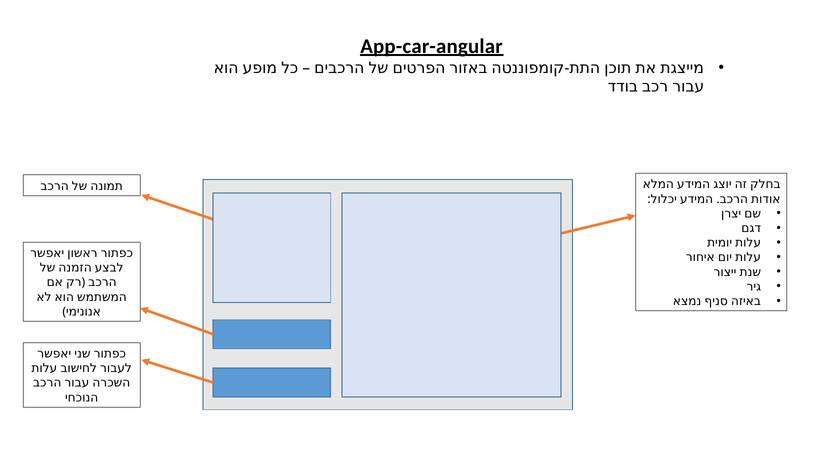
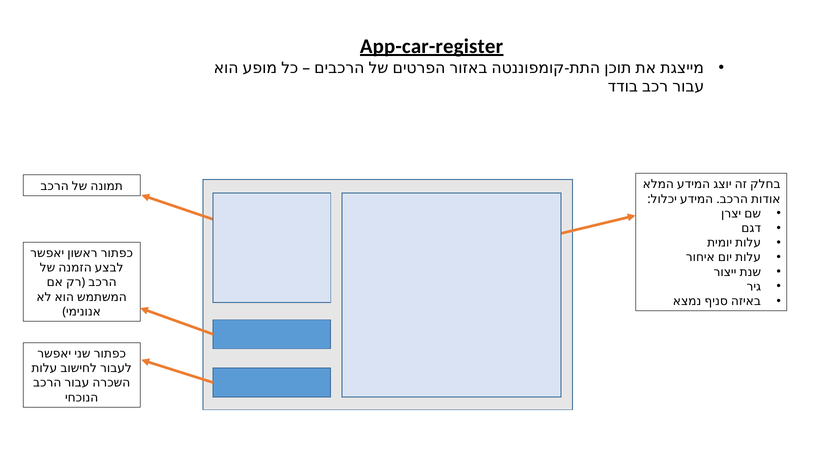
App-car-angular: App-car-angular -> App-car-register (431, 46)
